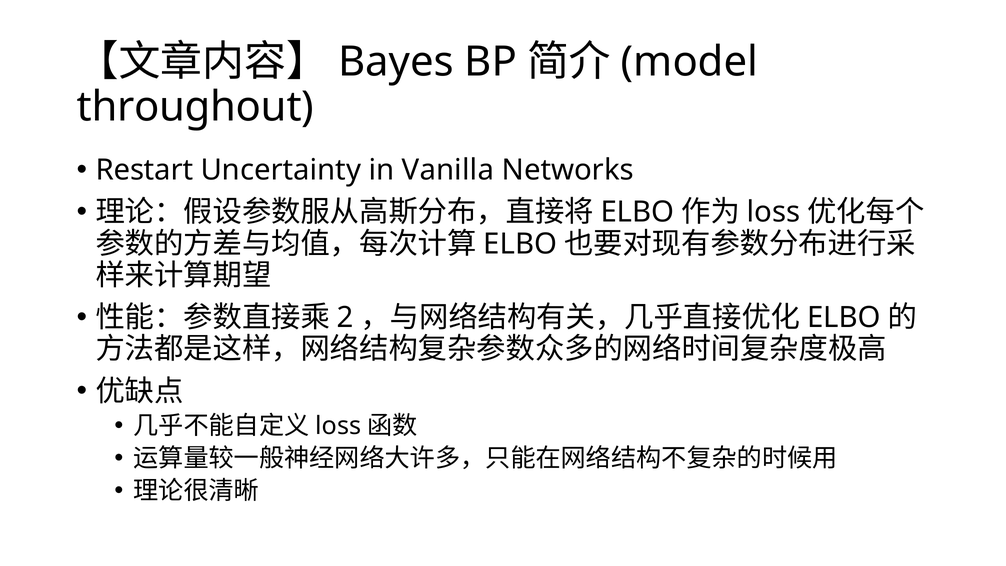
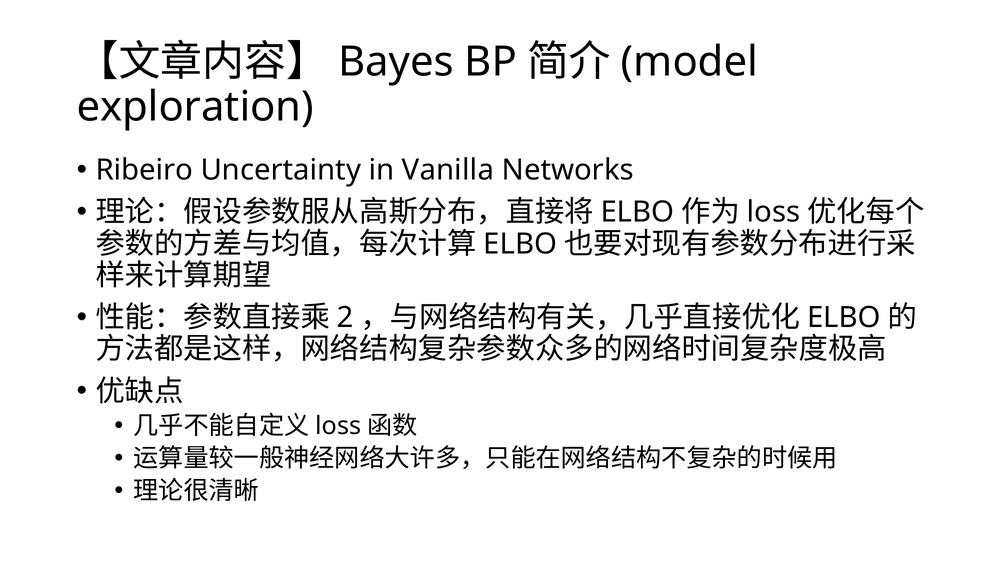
throughout: throughout -> exploration (195, 107)
Restart: Restart -> Ribeiro (144, 170)
